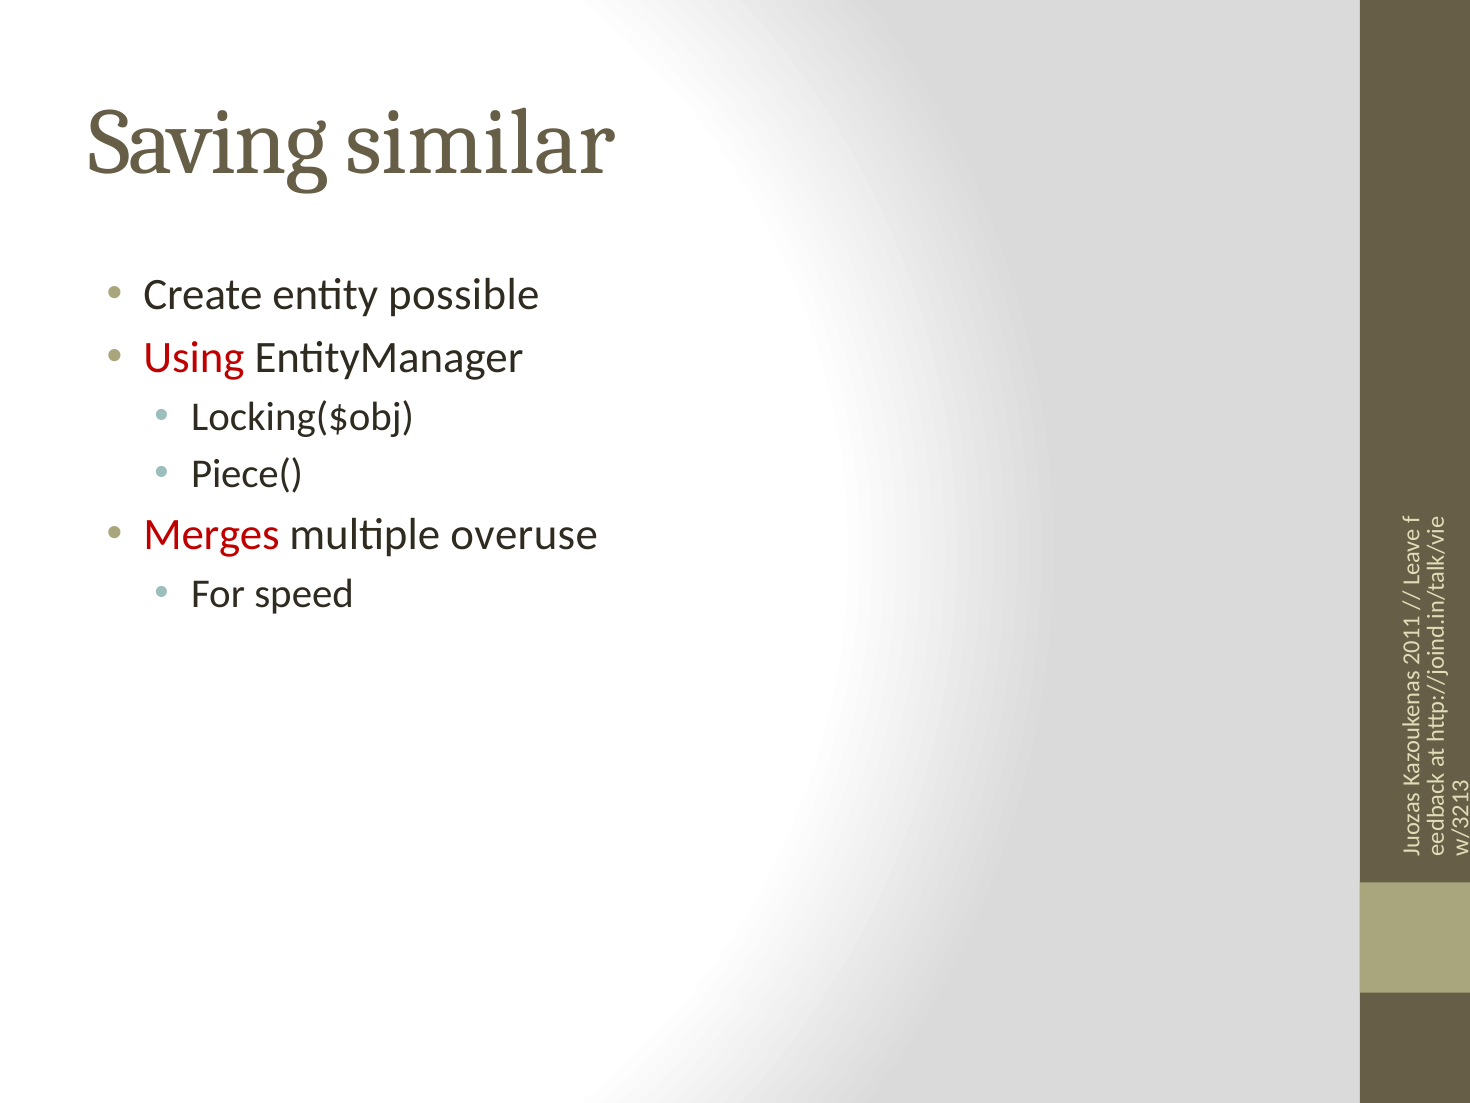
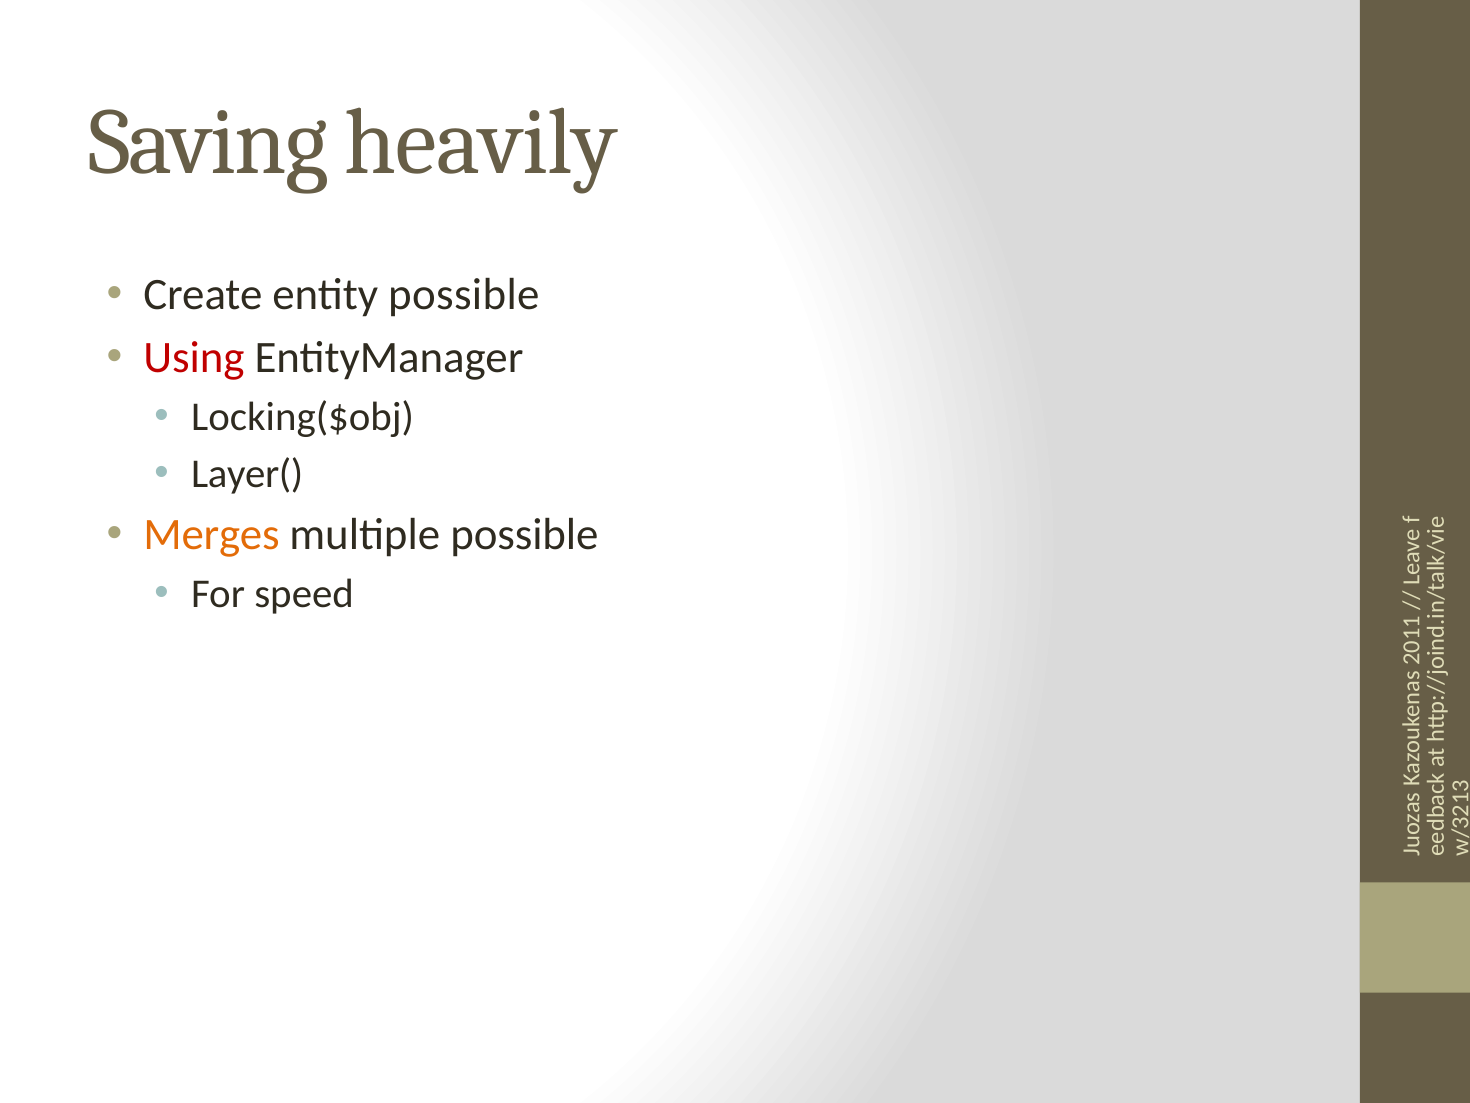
similar: similar -> heavily (481, 143)
Piece(: Piece( -> Layer( (247, 474)
Merges colour: red -> orange (211, 535)
multiple overuse: overuse -> possible (524, 535)
